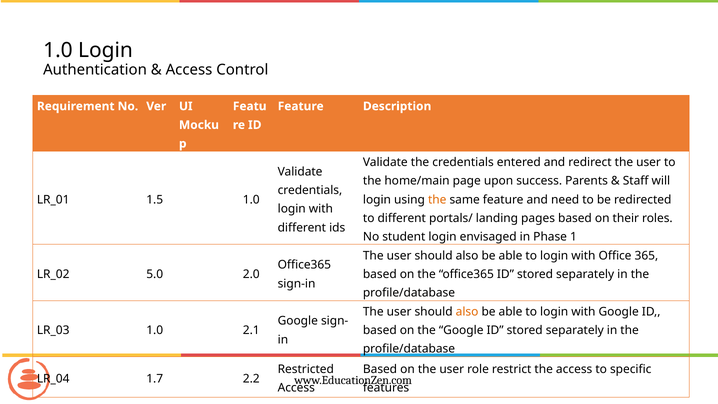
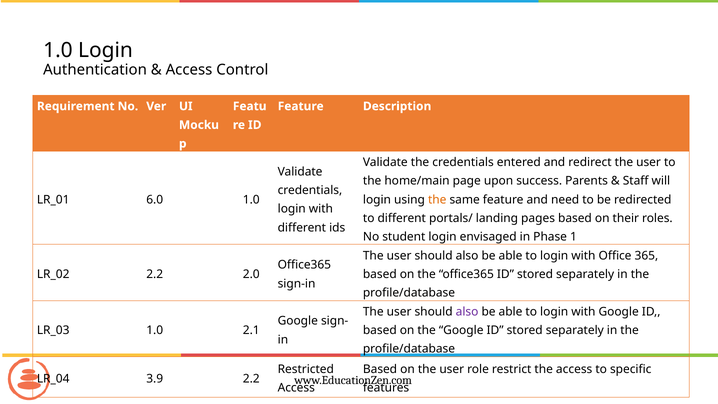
1.5: 1.5 -> 6.0 (155, 200)
5.0: 5.0 -> 2.2 (155, 274)
also colour: orange -> purple (467, 312)
1.7: 1.7 -> 3.9 (155, 378)
